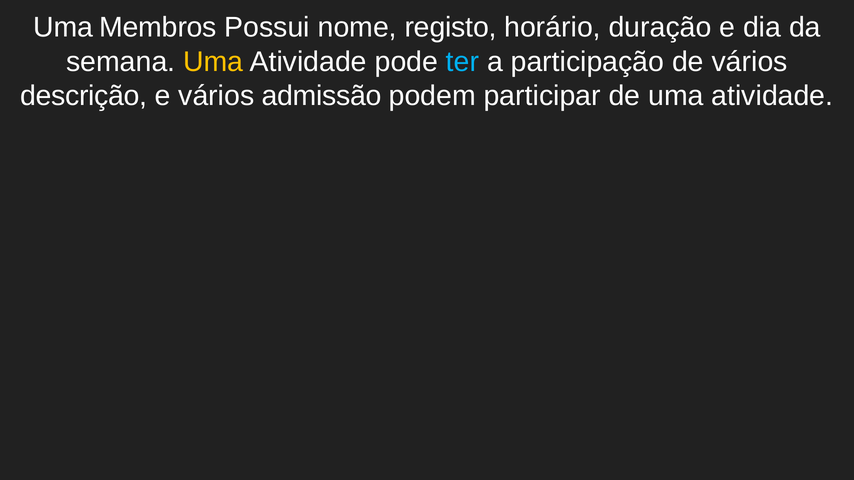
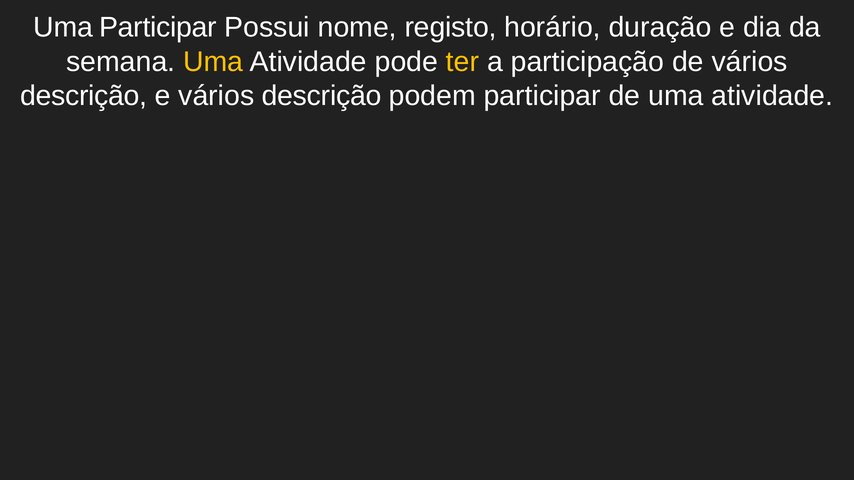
Uma Membros: Membros -> Participar (158, 28)
ter colour: light blue -> yellow (463, 62)
e vários admissão: admissão -> descrição (322, 96)
